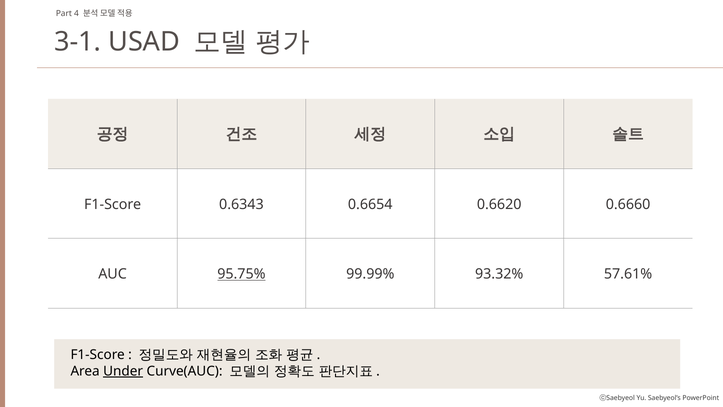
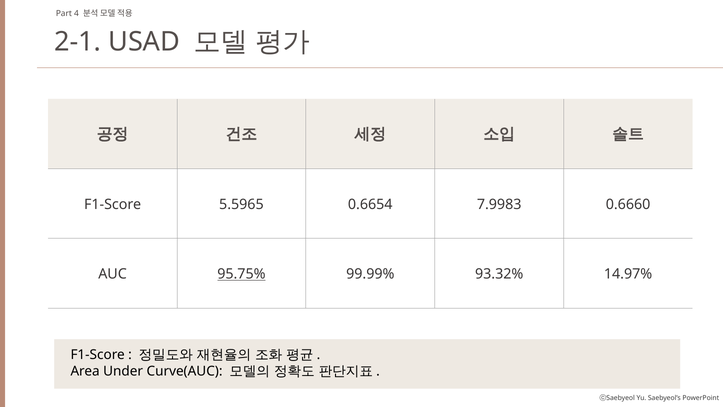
3-1: 3-1 -> 2-1 (78, 42)
0.6343: 0.6343 -> 5.5965 (241, 204)
0.6620: 0.6620 -> 7.9983 (499, 204)
57.61%: 57.61% -> 14.97% (628, 274)
Under underline: present -> none (123, 371)
